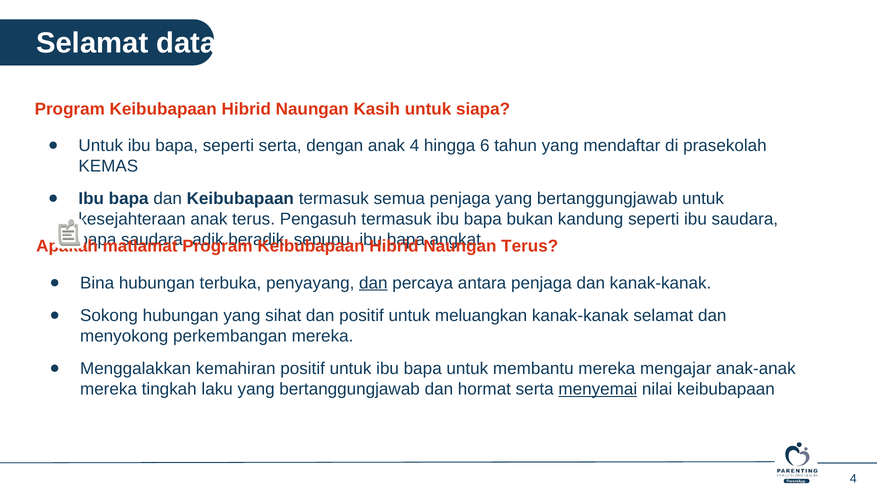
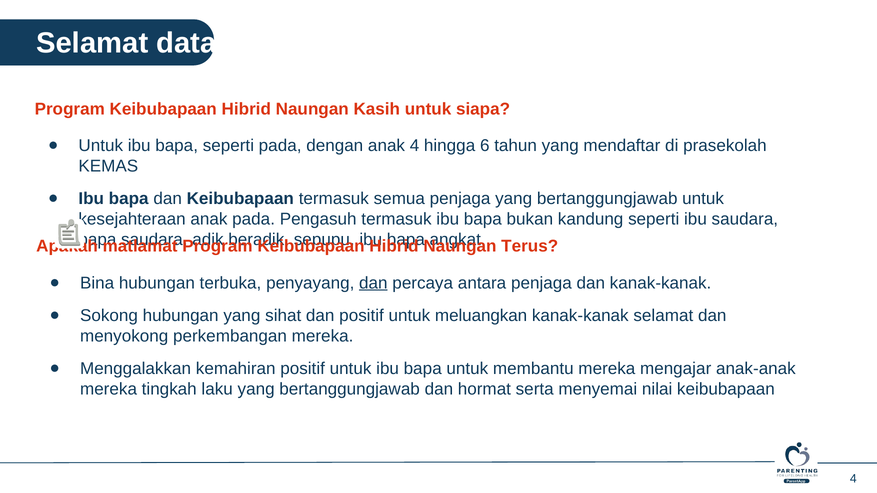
seperti serta: serta -> pada (280, 146)
anak terus: terus -> pada (254, 219)
menyemai underline: present -> none (598, 389)
